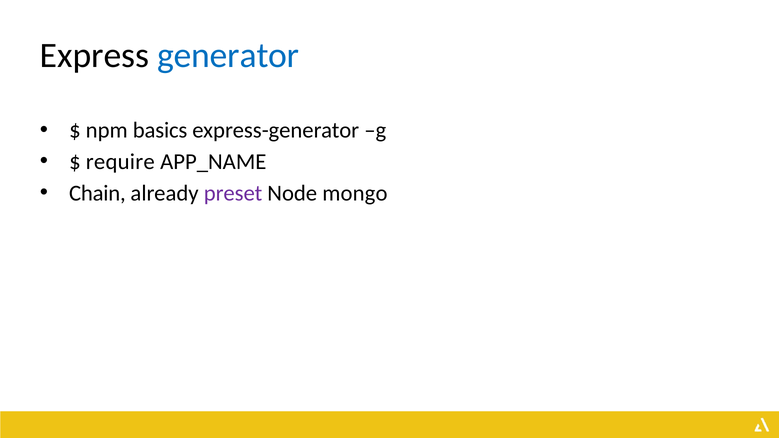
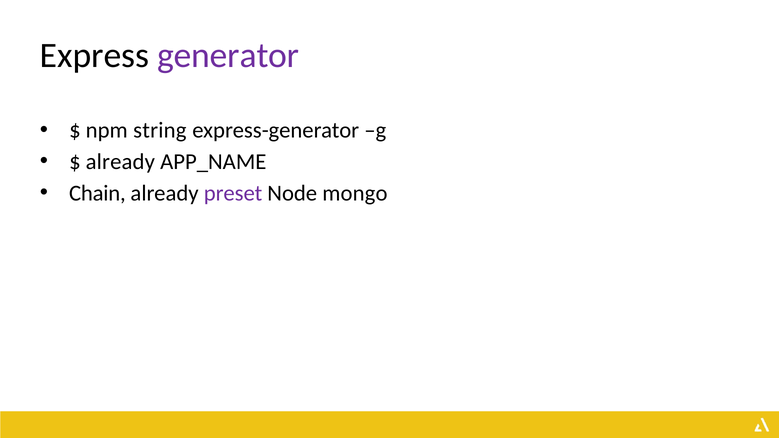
generator colour: blue -> purple (228, 56)
basics: basics -> string (160, 130)
require: require -> already (120, 162)
